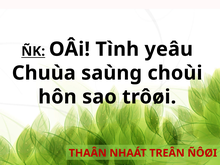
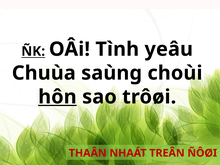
hôn underline: none -> present (57, 97)
